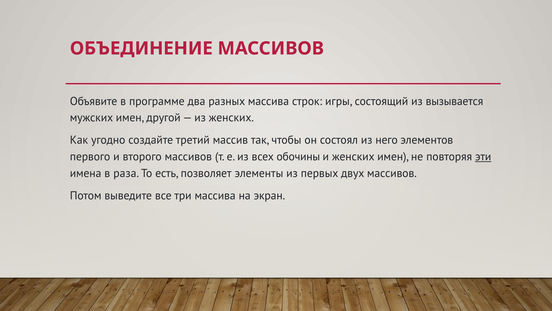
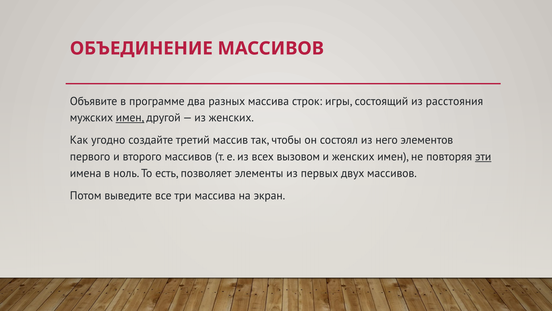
вызывается: вызывается -> расстояния (454, 101)
имен underline: none -> present (130, 118)
обочины: обочины -> вызовом (298, 156)
раза: раза -> ноль (126, 173)
